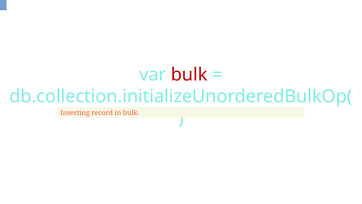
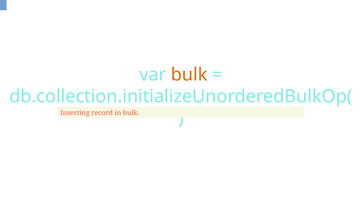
bulk colour: red -> orange (189, 75)
